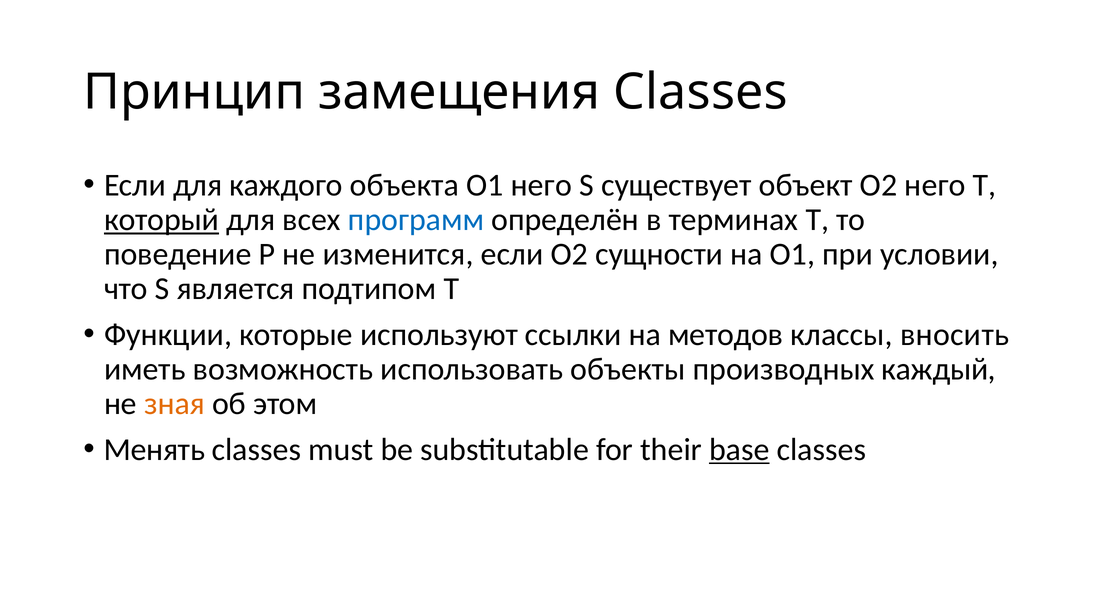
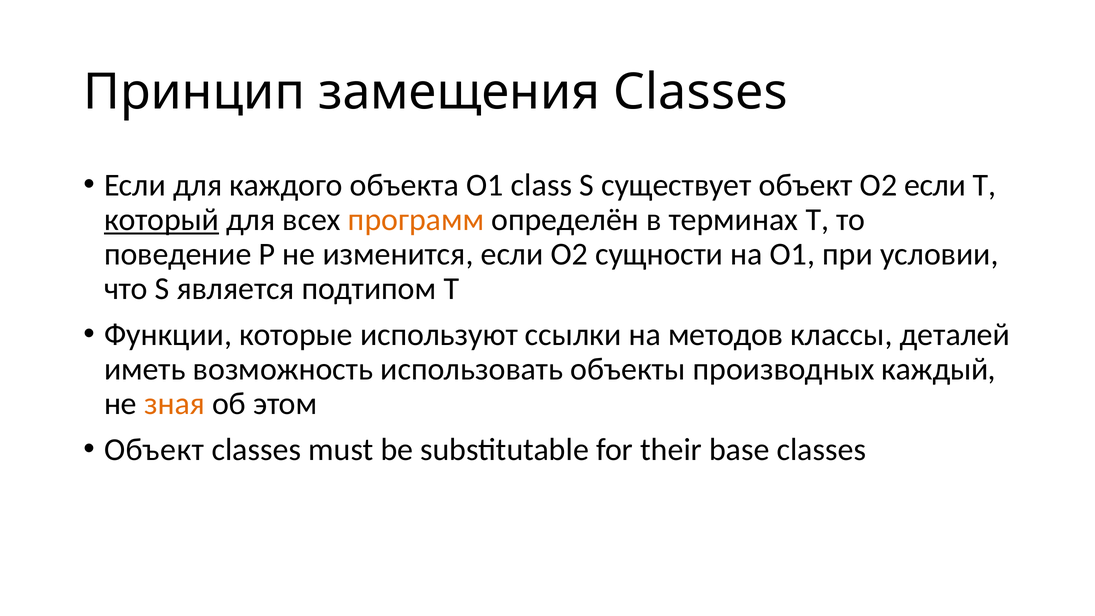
O1 него: него -> class (541, 185)
O2 него: него -> еcли (935, 185)
программ colour: blue -> orange (416, 220)
вносить: вносить -> деталей (955, 335)
Менять: Менять -> Объект (154, 449)
base underline: present -> none (739, 449)
